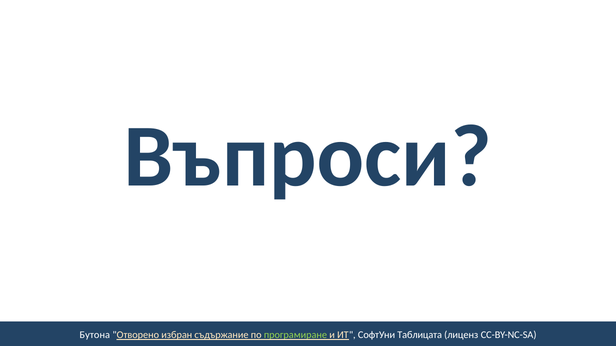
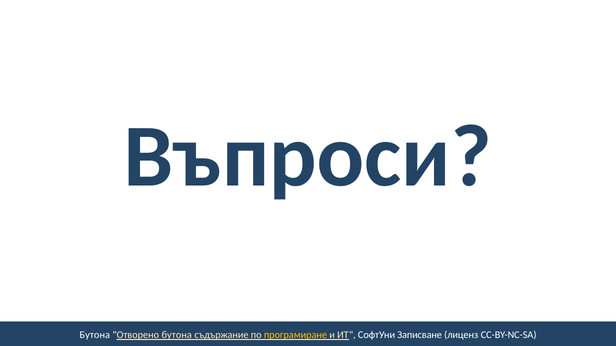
Отворено избран: избран -> бутона (177, 335)
програмиране colour: light green -> yellow (295, 335)
Таблицата: Таблицата -> Записване (420, 335)
